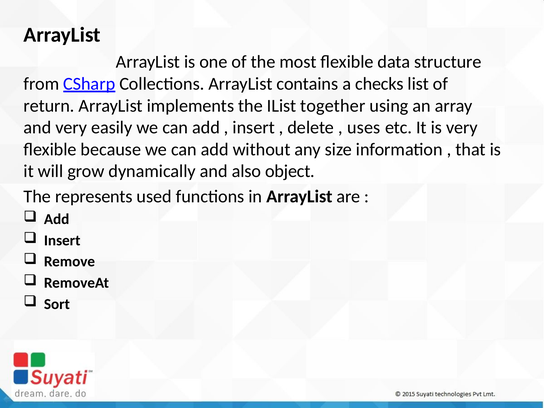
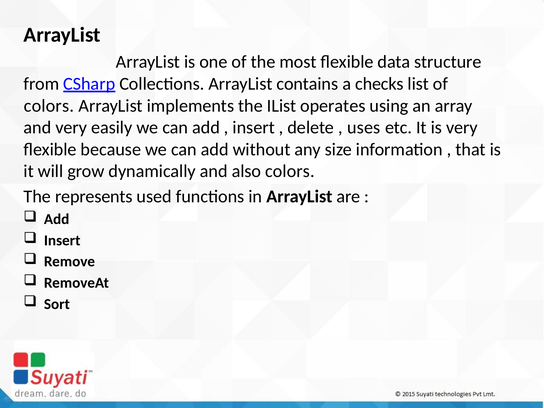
return: return -> colors (49, 106)
together: together -> operates (333, 106)
also object: object -> colors (290, 171)
